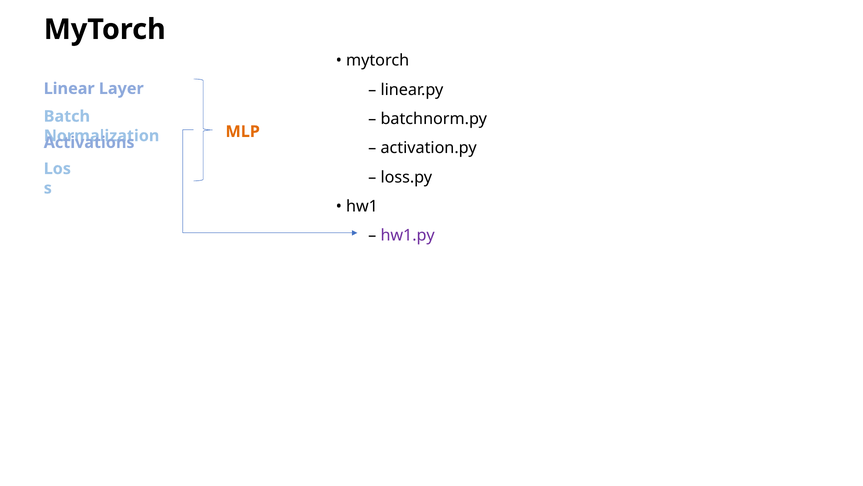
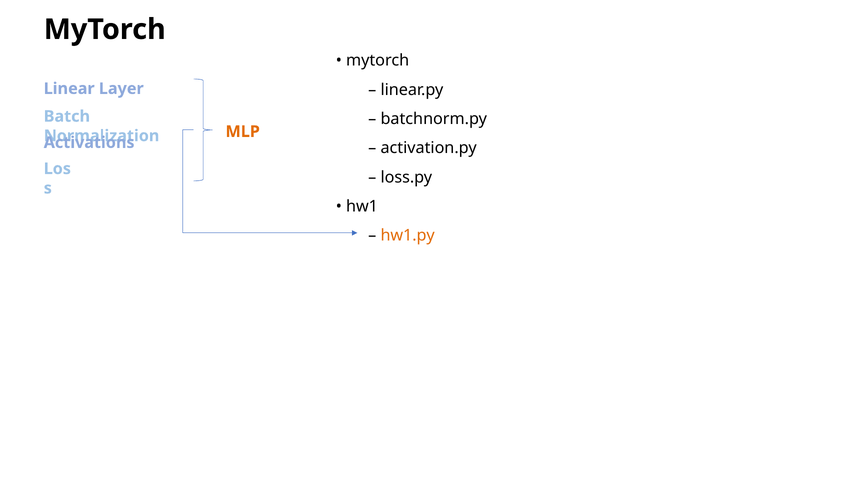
hw1.py colour: purple -> orange (408, 235)
